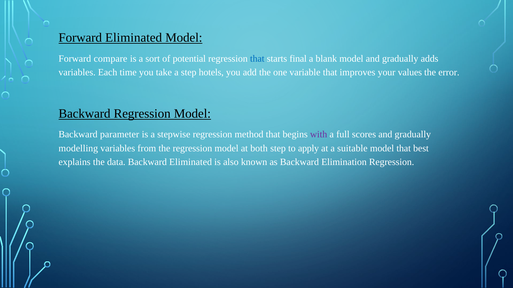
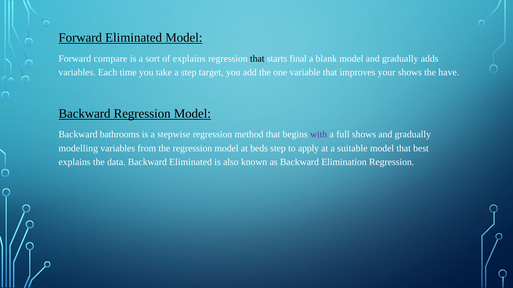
of potential: potential -> explains (189, 59)
that colour: blue -> black (257, 59)
hotels: hotels -> target (211, 72)
your values: values -> shows (410, 72)
error: error -> have (449, 72)
parameter: parameter -> bathrooms (120, 135)
full scores: scores -> shows (364, 135)
both: both -> beds (259, 149)
